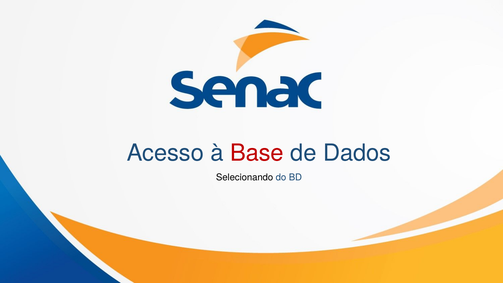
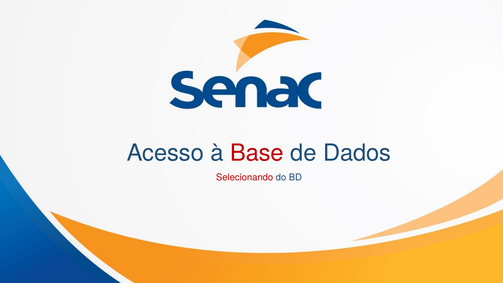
Selecionando colour: black -> red (245, 177)
